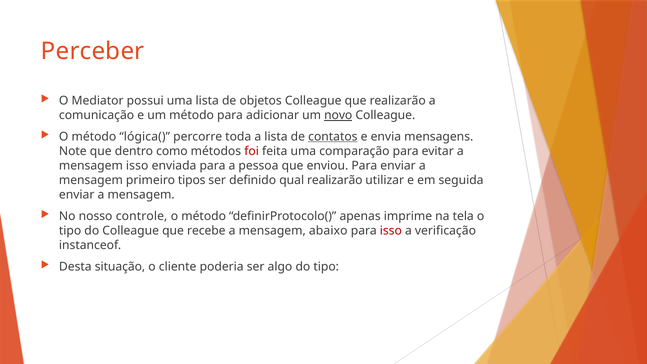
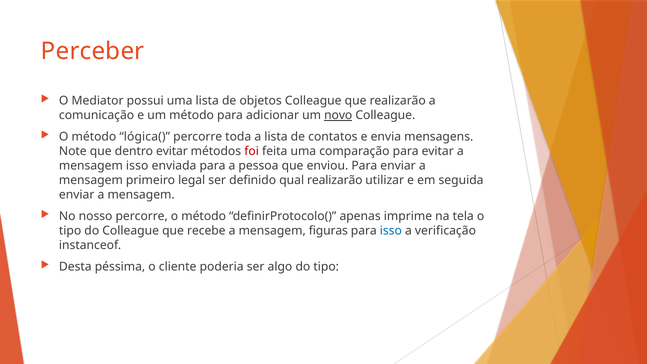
contatos underline: present -> none (333, 137)
dentro como: como -> evitar (172, 151)
tipos: tipos -> legal (192, 180)
nosso controle: controle -> percorre (142, 216)
abaixo: abaixo -> figuras (328, 231)
isso colour: red -> blue (391, 231)
situação: situação -> péssima (120, 267)
